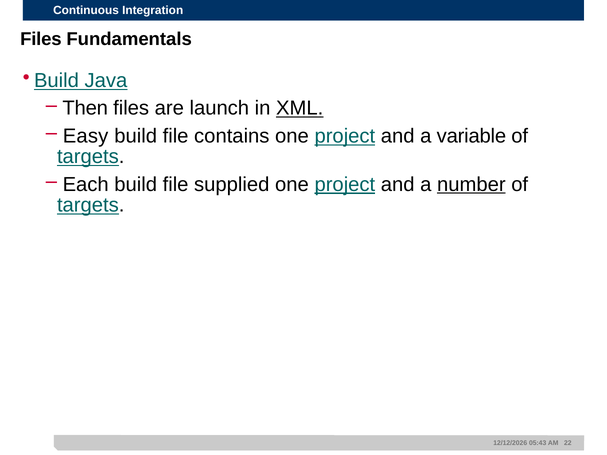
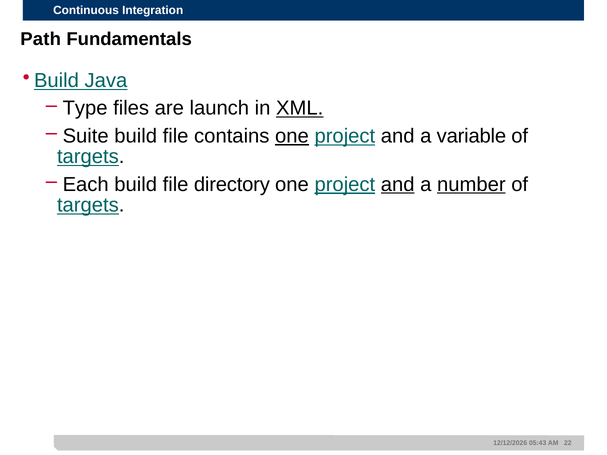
Files: Files -> Path (41, 39)
Then: Then -> Type (85, 108)
Easy: Easy -> Suite (86, 136)
one underline: none -> present (292, 136)
supplied: supplied -> directory (232, 184)
and underline: none -> present (398, 184)
